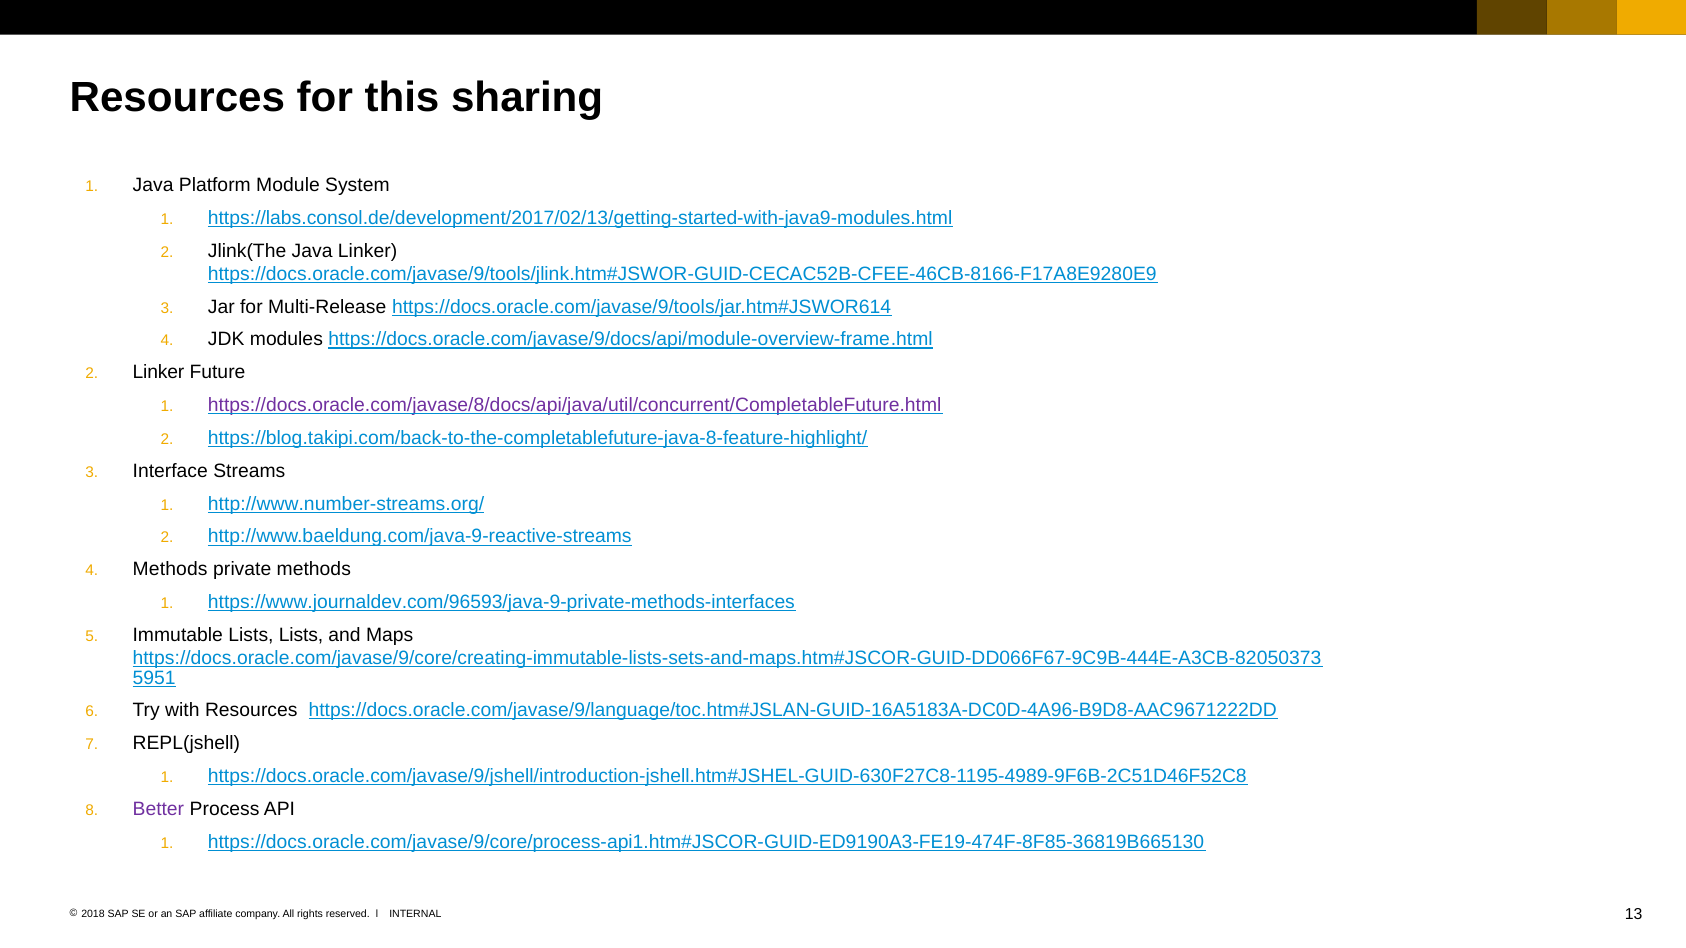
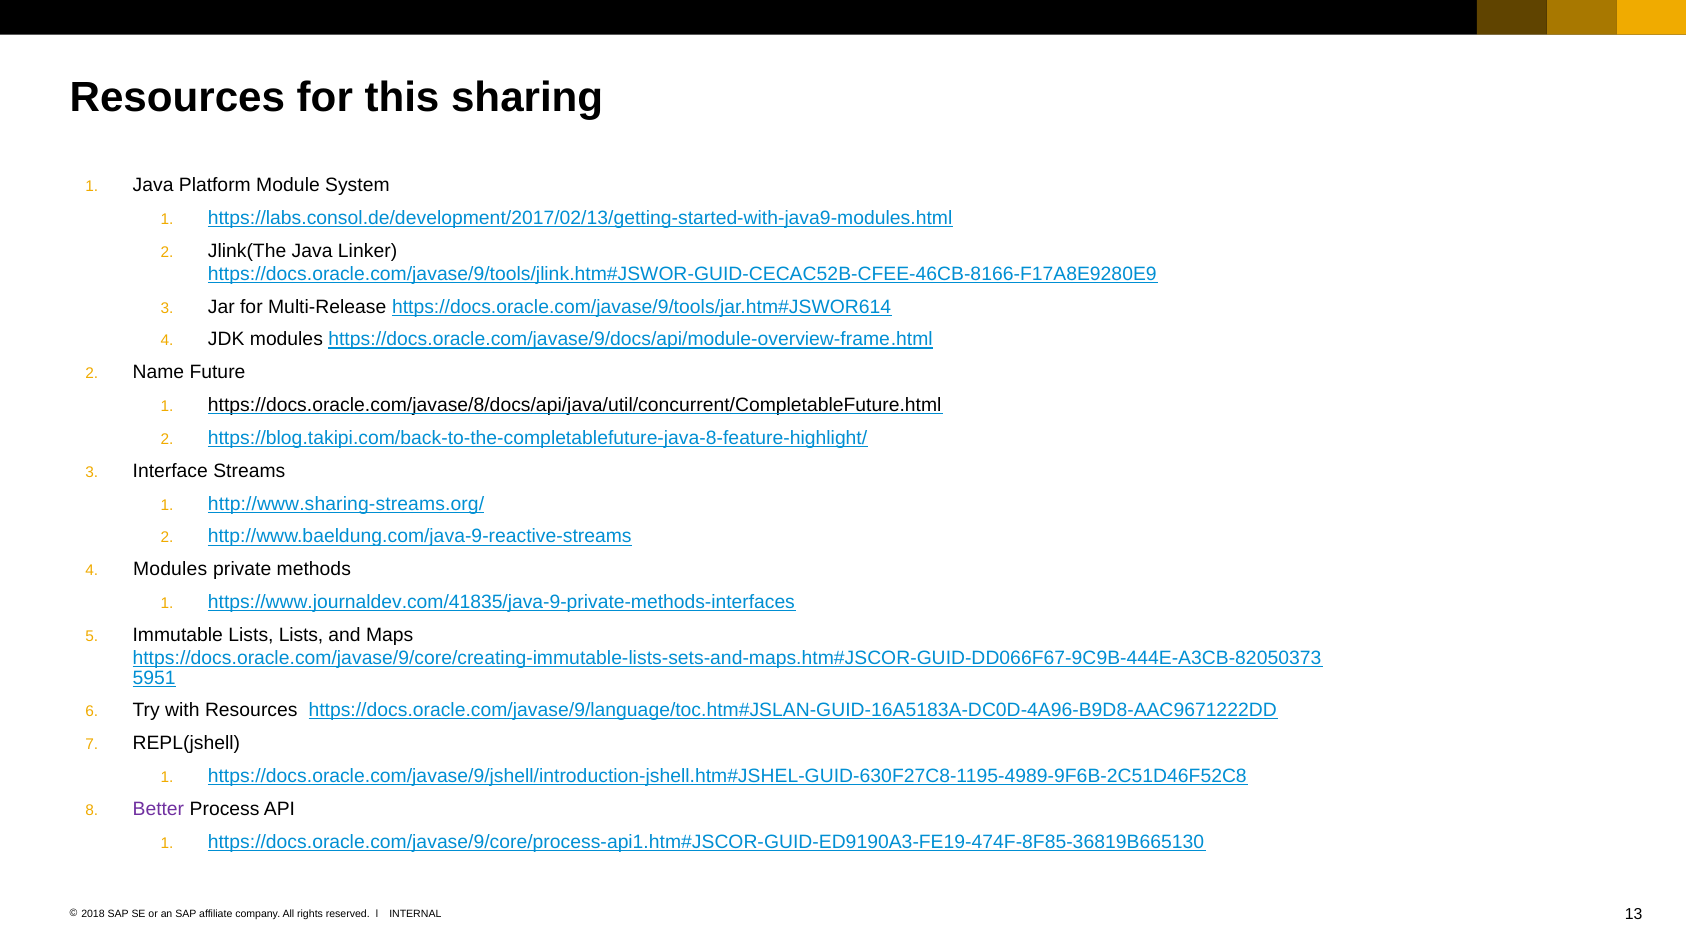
Linker: Linker -> Name (158, 372)
https://docs.oracle.com/javase/8/docs/api/java/util/concurrent/CompletableFuture.html colour: purple -> black (575, 405)
http://www.number-streams.org/: http://www.number-streams.org/ -> http://www.sharing-streams.org/ (346, 504)
Methods: Methods -> Modules (170, 570)
https://www.journaldev.com/96593/java-9-private-methods-interfaces: https://www.journaldev.com/96593/java-9-private-methods-interfaces -> https://www.journaldev.com/41835/java-9-private-methods-interfaces (501, 602)
